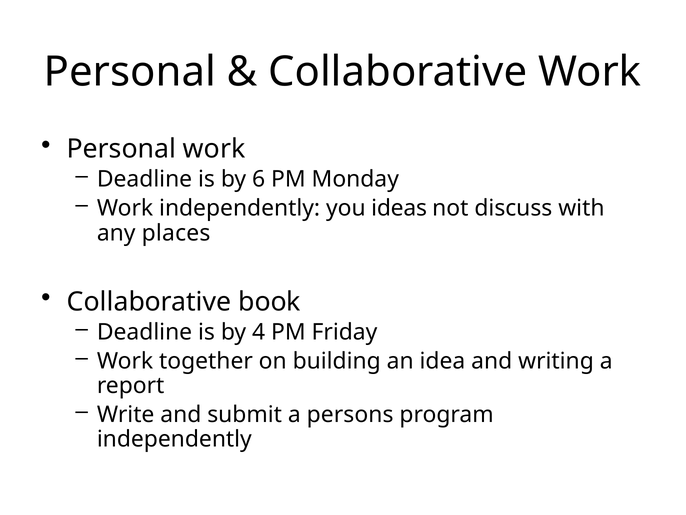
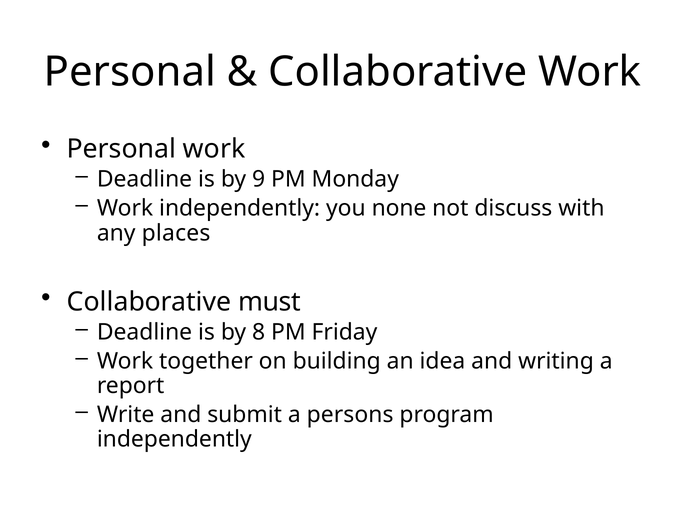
6: 6 -> 9 (259, 179)
ideas: ideas -> none (399, 208)
book: book -> must (270, 302)
4: 4 -> 8 (259, 332)
